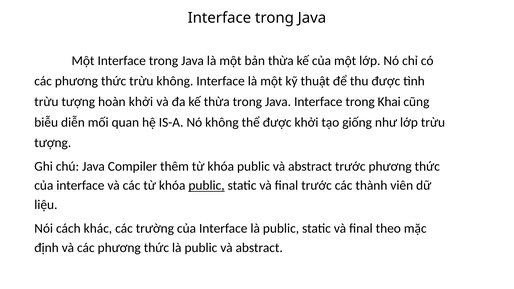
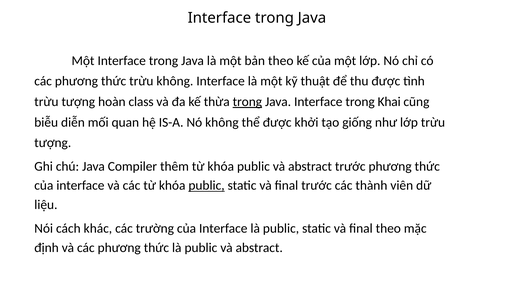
bản thừa: thừa -> theo (281, 61)
hoàn khởi: khởi -> class (141, 102)
trong underline: none -> present (247, 102)
